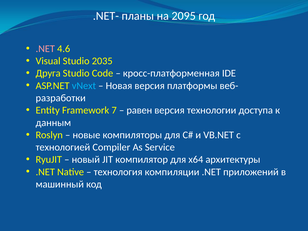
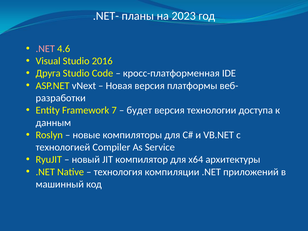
2095: 2095 -> 2023 (184, 16)
2035: 2035 -> 2016 (102, 61)
vNext colour: light blue -> white (84, 86)
равен: равен -> будет (139, 110)
